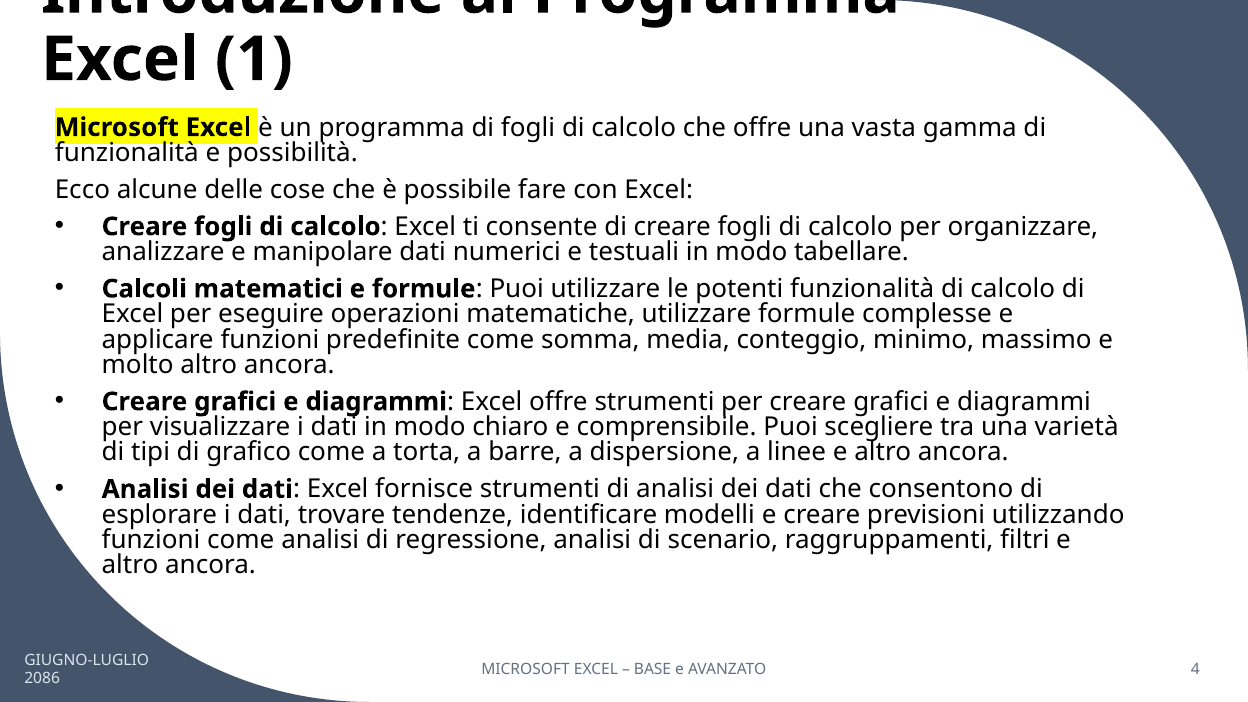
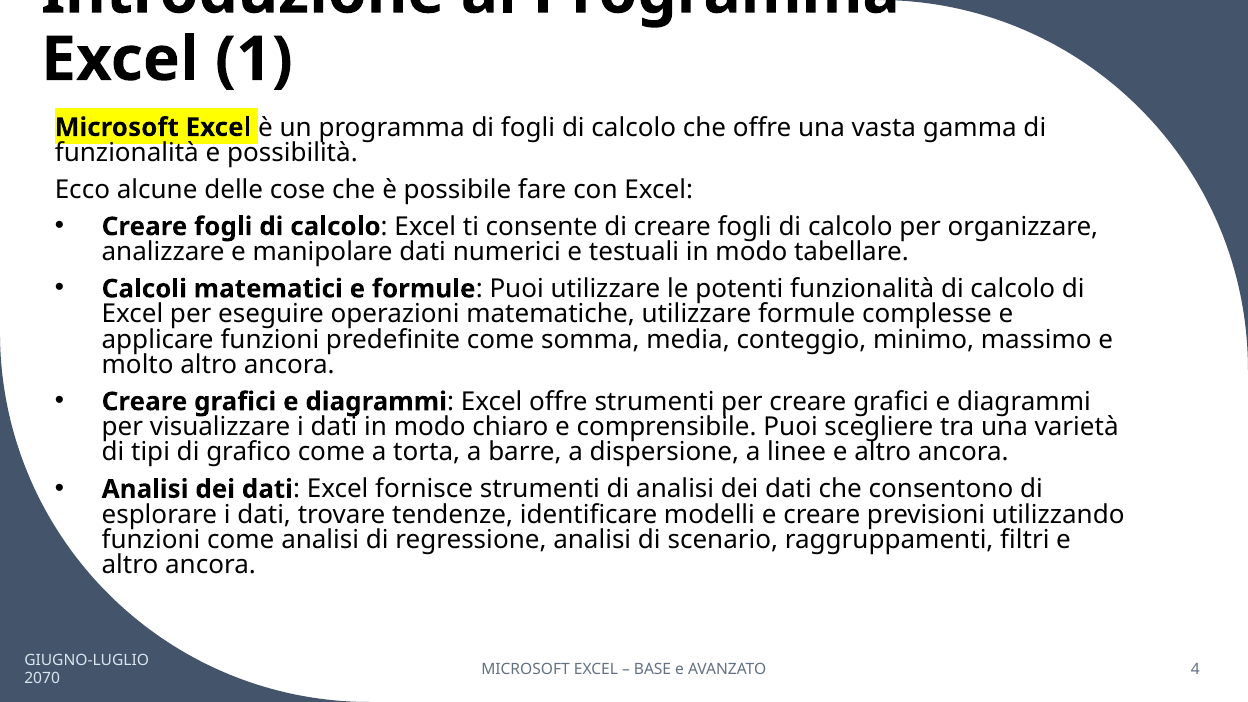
2086: 2086 -> 2070 (42, 679)
